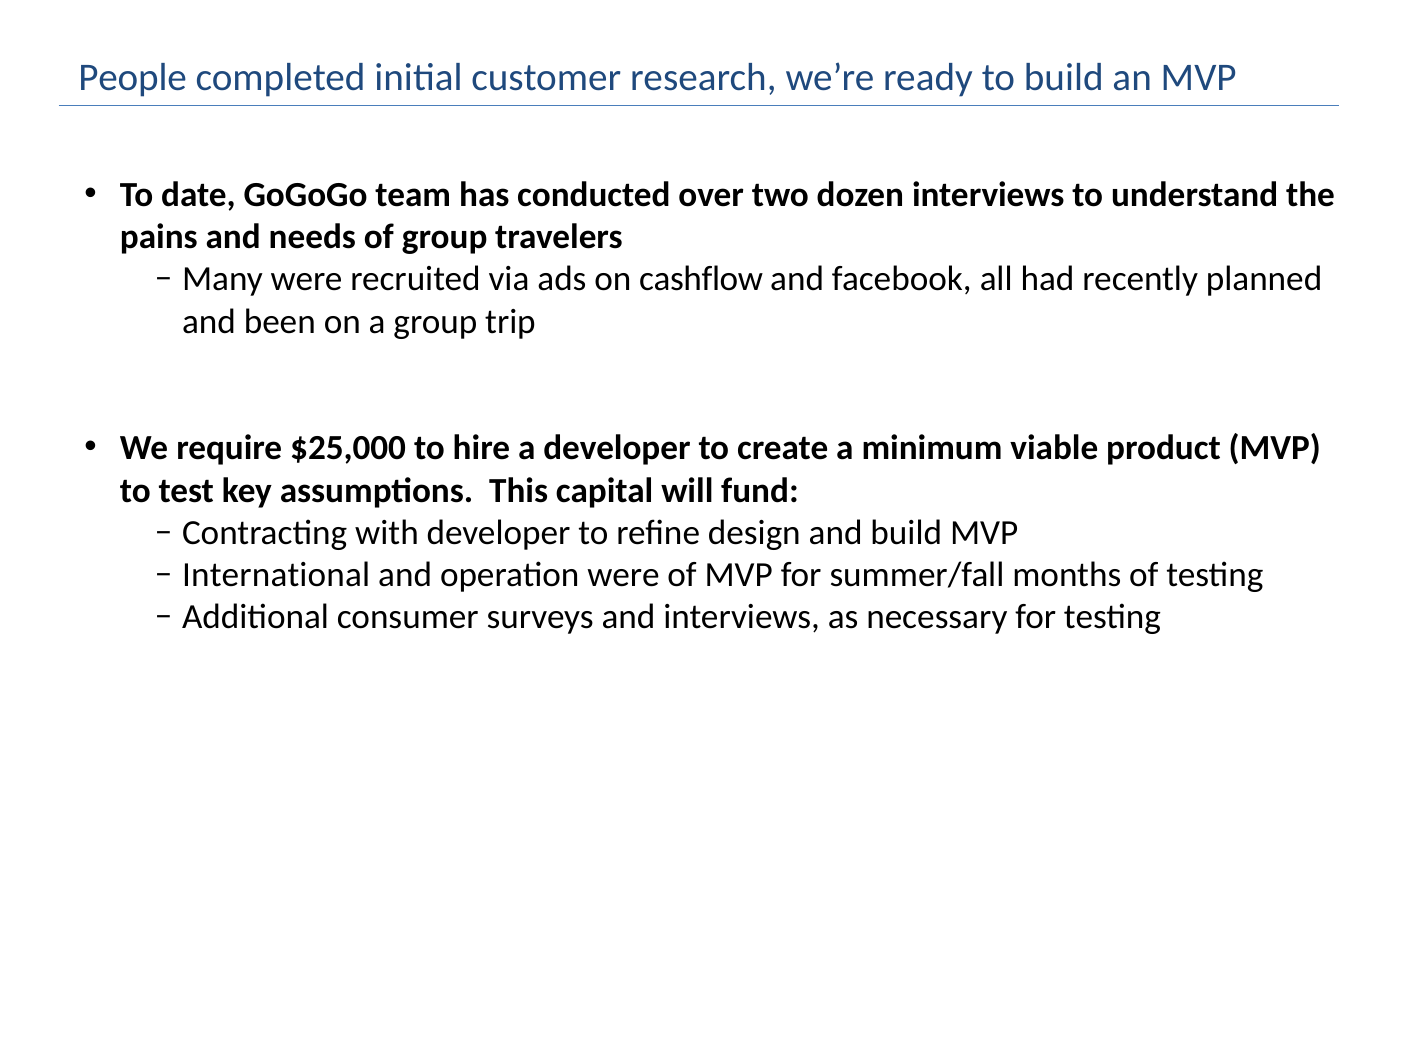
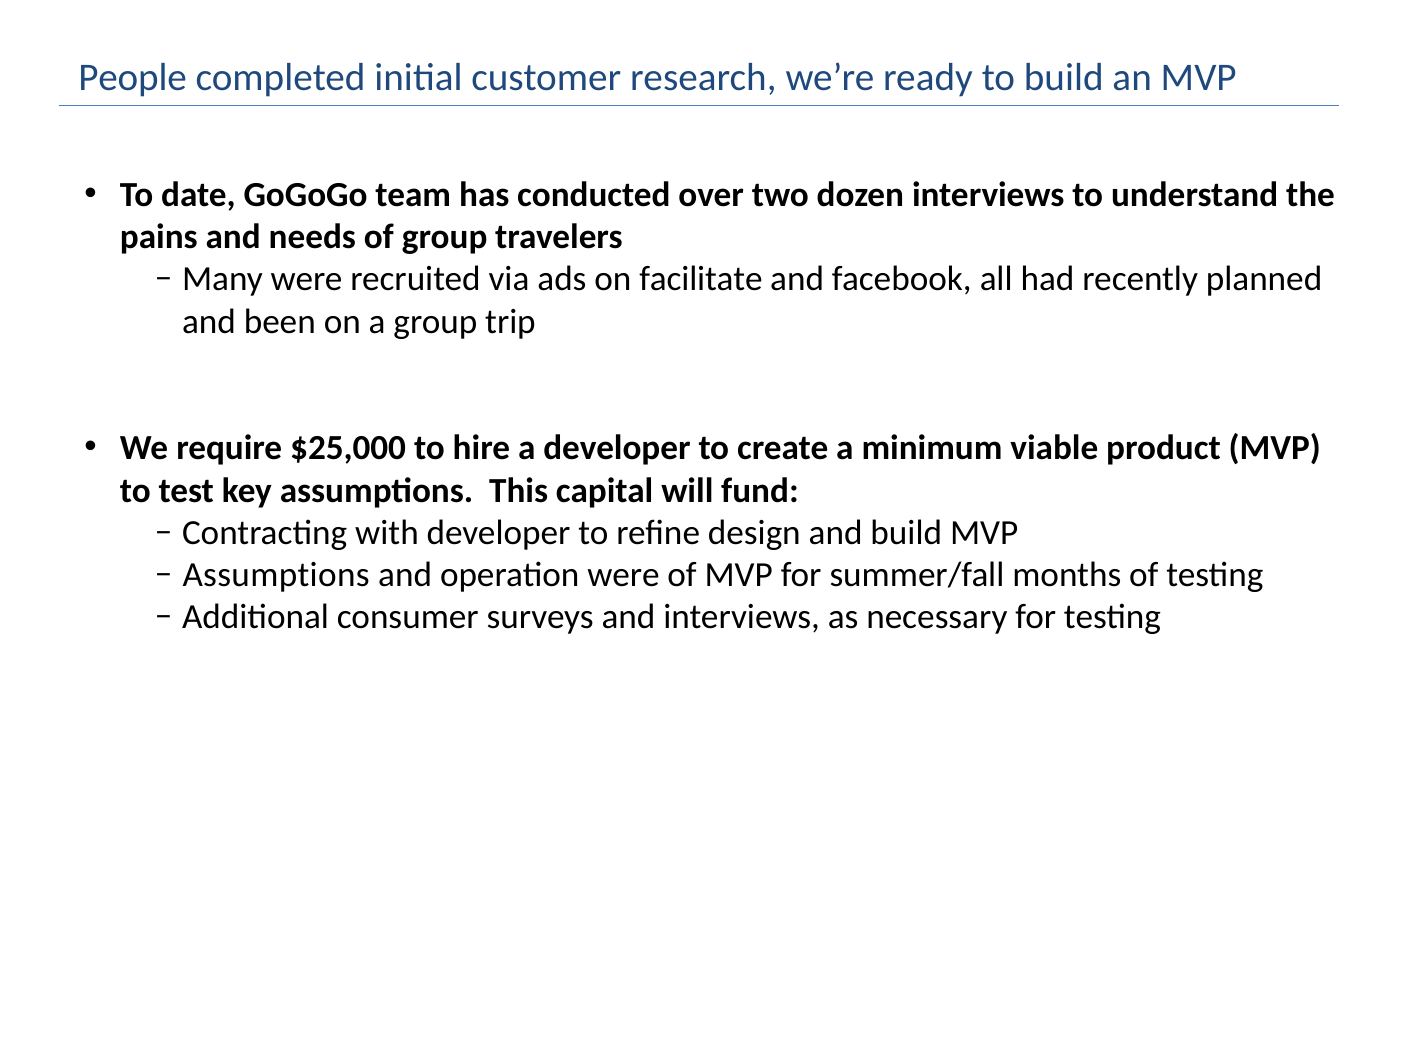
cashflow: cashflow -> facilitate (701, 279)
International: International -> Assumptions (276, 575)
